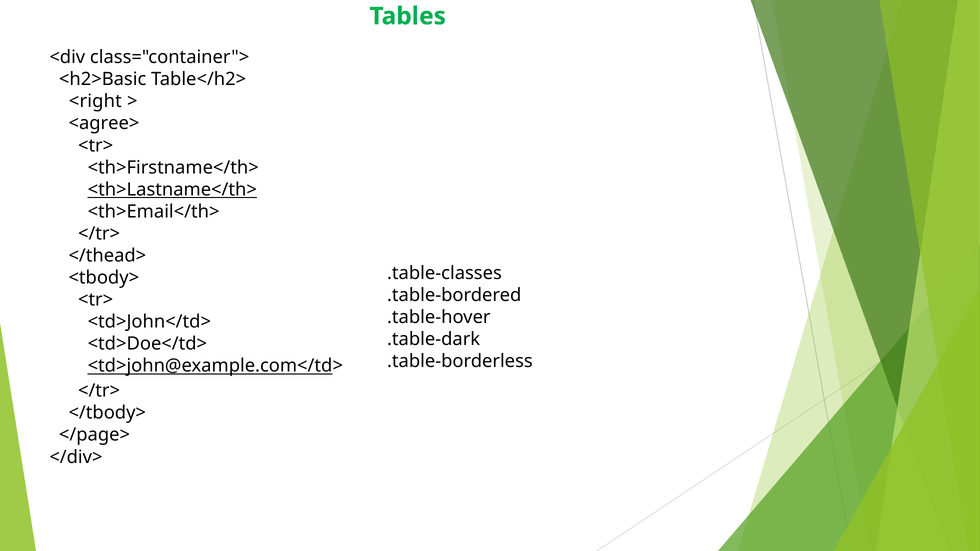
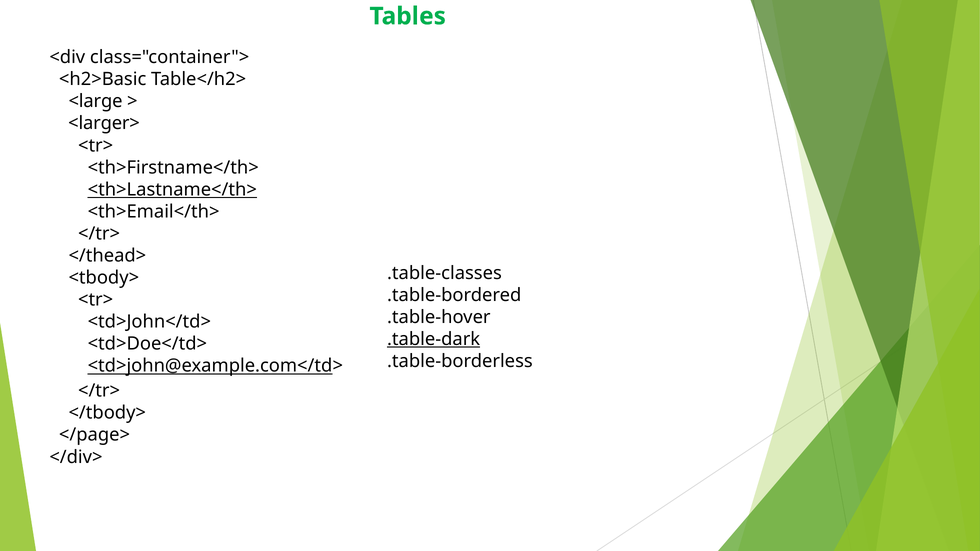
<right: <right -> <large (96, 101)
<agree>: <agree> -> <larger> (104, 123)
.table-dark underline: none -> present (434, 339)
